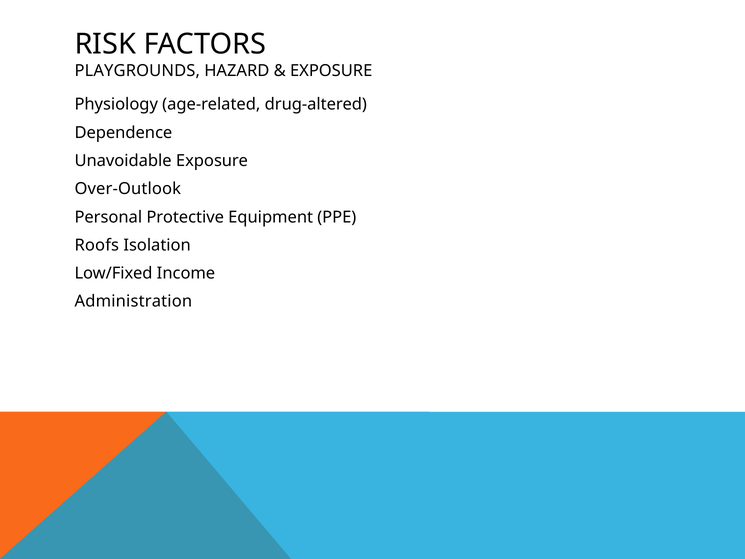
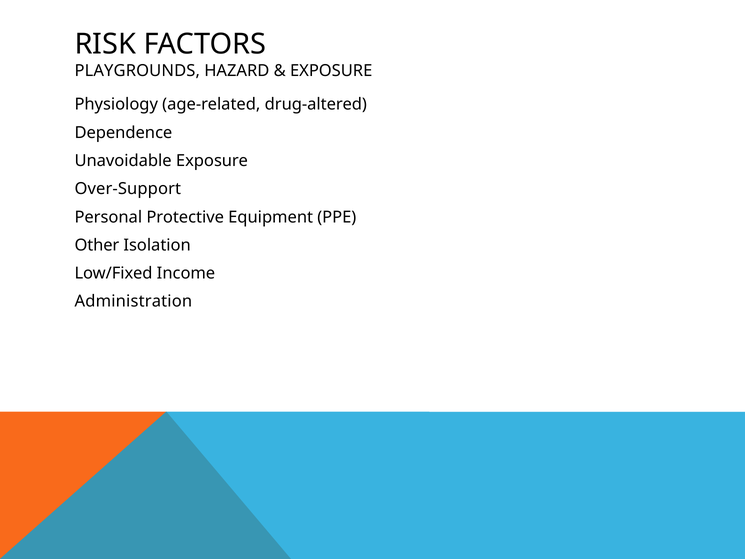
Over-Outlook: Over-Outlook -> Over-Support (128, 189)
Roofs: Roofs -> Other (97, 245)
